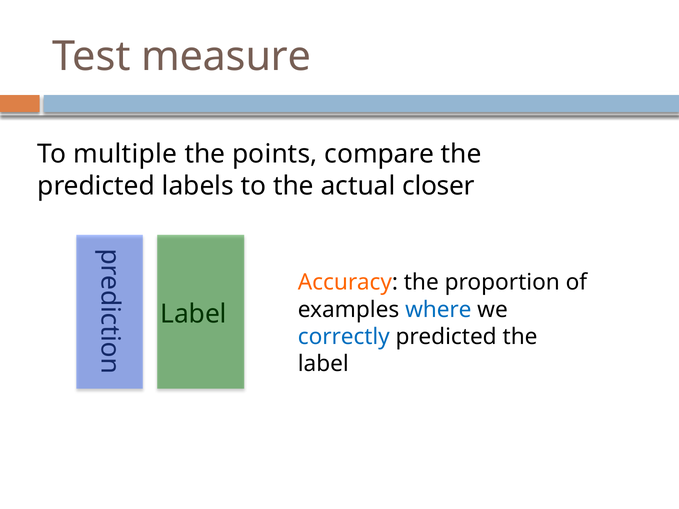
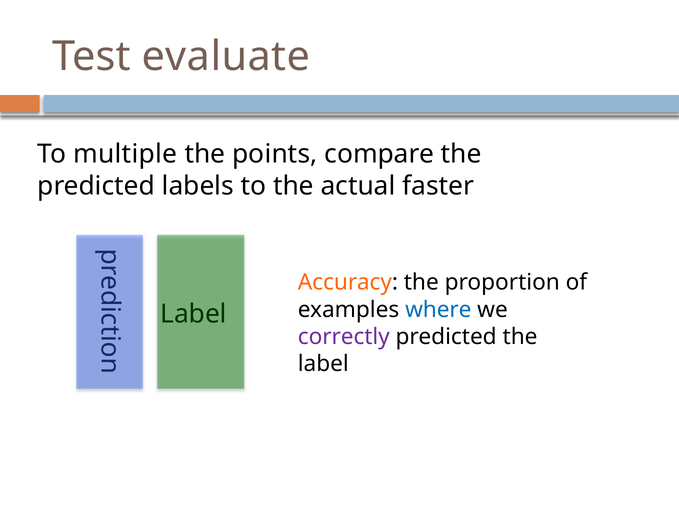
measure: measure -> evaluate (226, 57)
closer: closer -> faster (438, 186)
correctly colour: blue -> purple (344, 337)
